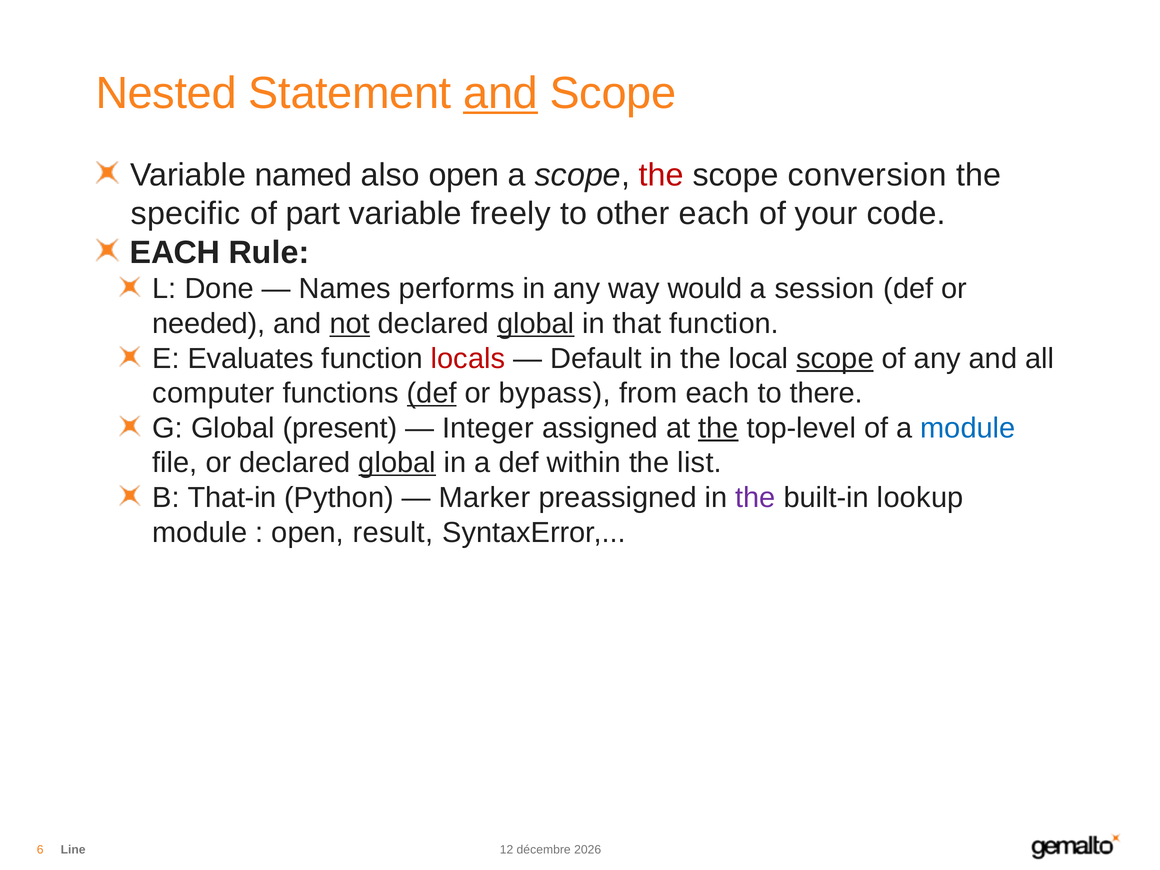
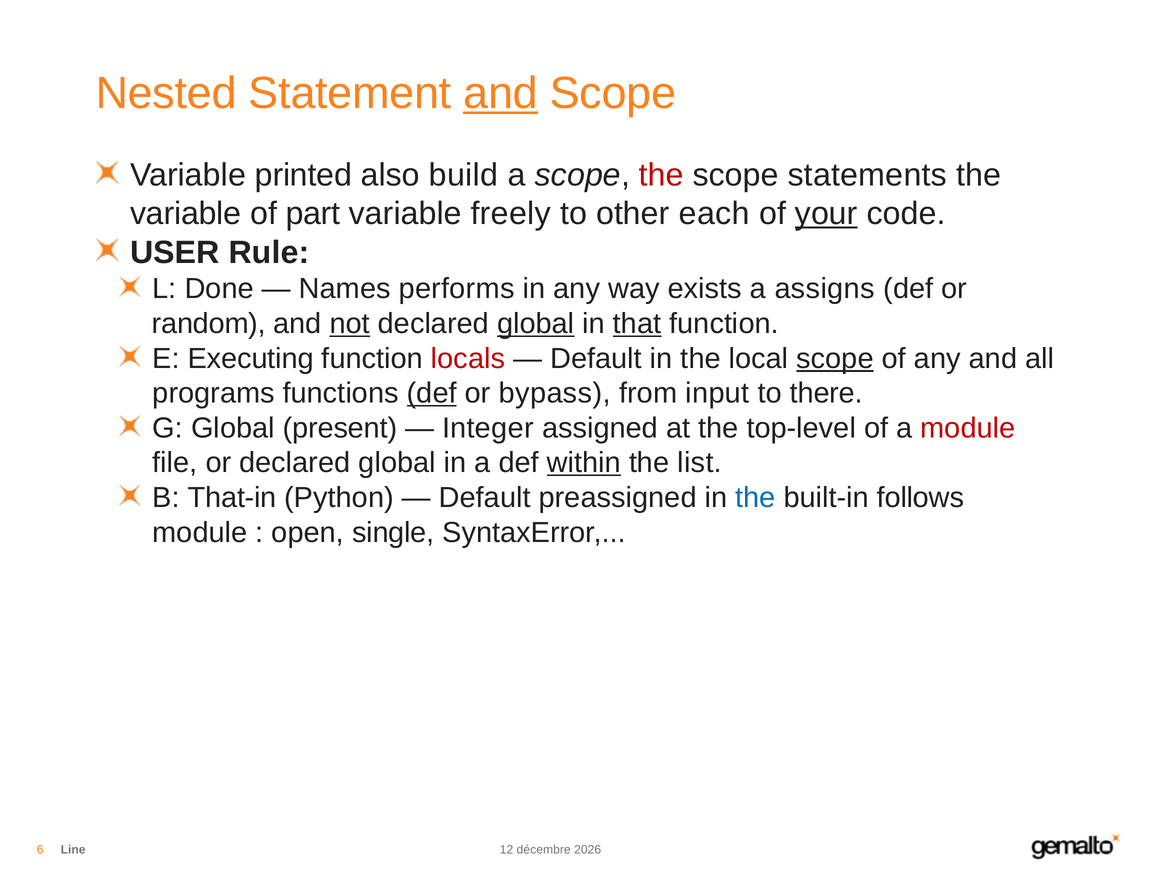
named: named -> printed (303, 175)
also open: open -> build (464, 175)
conversion: conversion -> statements (867, 175)
specific: specific -> variable (186, 214)
your underline: none -> present (826, 214)
EACH: EACH -> USER (175, 252)
would: would -> exists (705, 289)
session: session -> assigns (825, 289)
needed: needed -> random (209, 324)
that underline: none -> present (637, 324)
Evaluates: Evaluates -> Executing (251, 358)
computer: computer -> programs (214, 393)
from each: each -> input (717, 393)
the underline: present -> none (718, 428)
module colour: blue -> red (968, 428)
global underline: present -> none (397, 463)
within underline: none -> present (584, 463)
Marker: Marker -> Default (485, 498)
the colour: purple -> blue (755, 498)
lookup: lookup -> follows (920, 498)
result: result -> single (393, 532)
